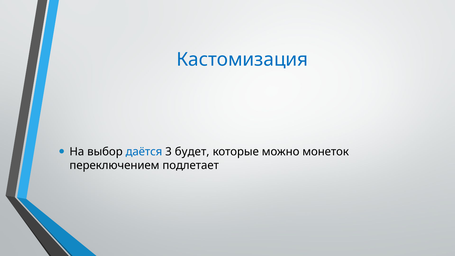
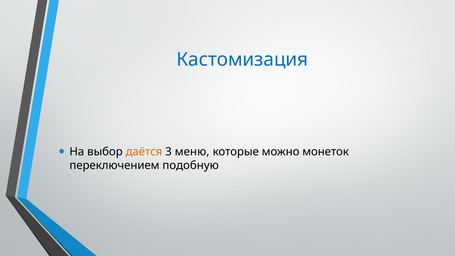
даётся colour: blue -> orange (144, 152)
будет: будет -> меню (192, 152)
подлетает: подлетает -> подобную (191, 165)
